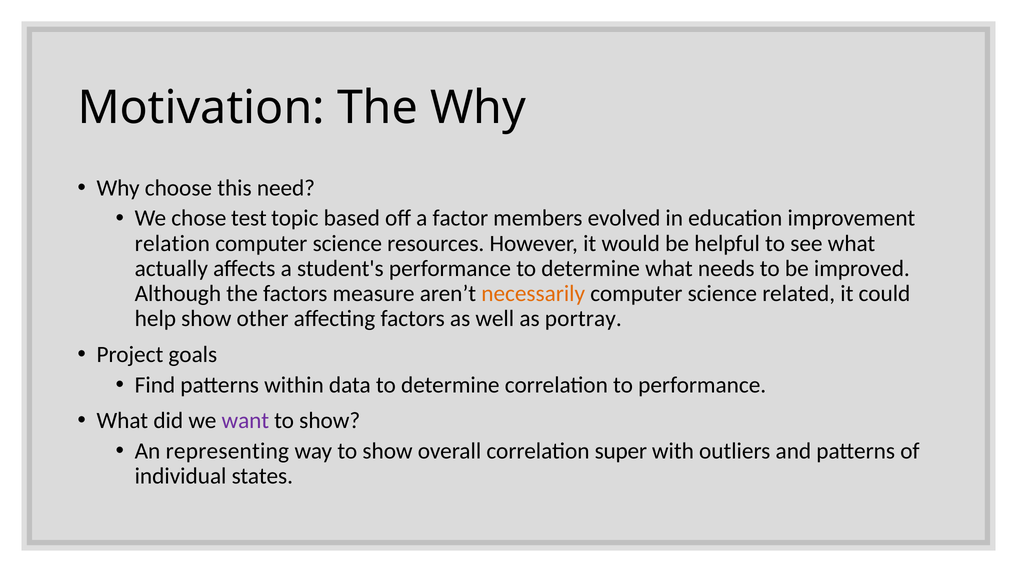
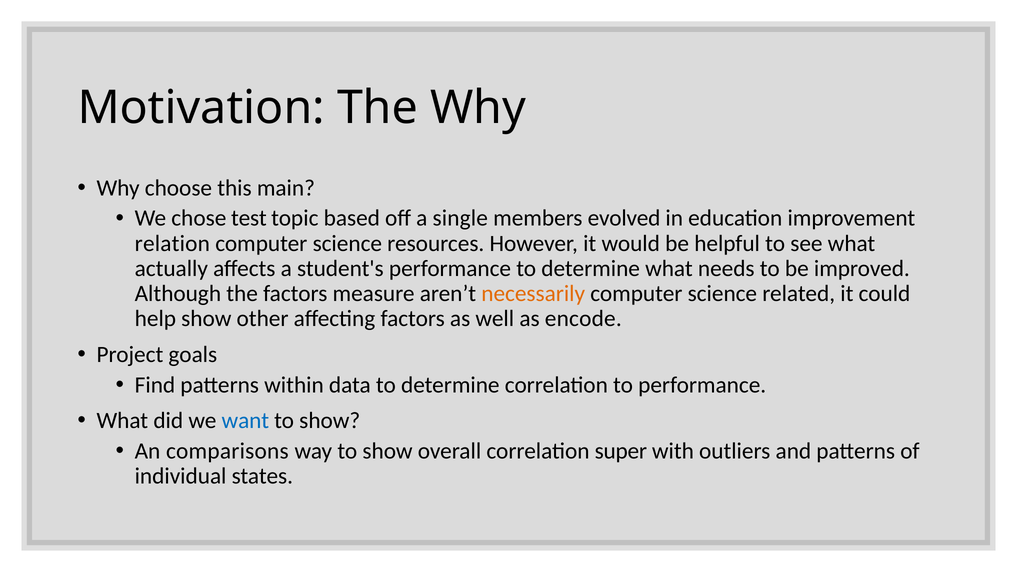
need: need -> main (286, 188)
factor: factor -> single (460, 218)
portray: portray -> encode (583, 319)
want colour: purple -> blue (245, 421)
representing: representing -> comparisons (227, 451)
